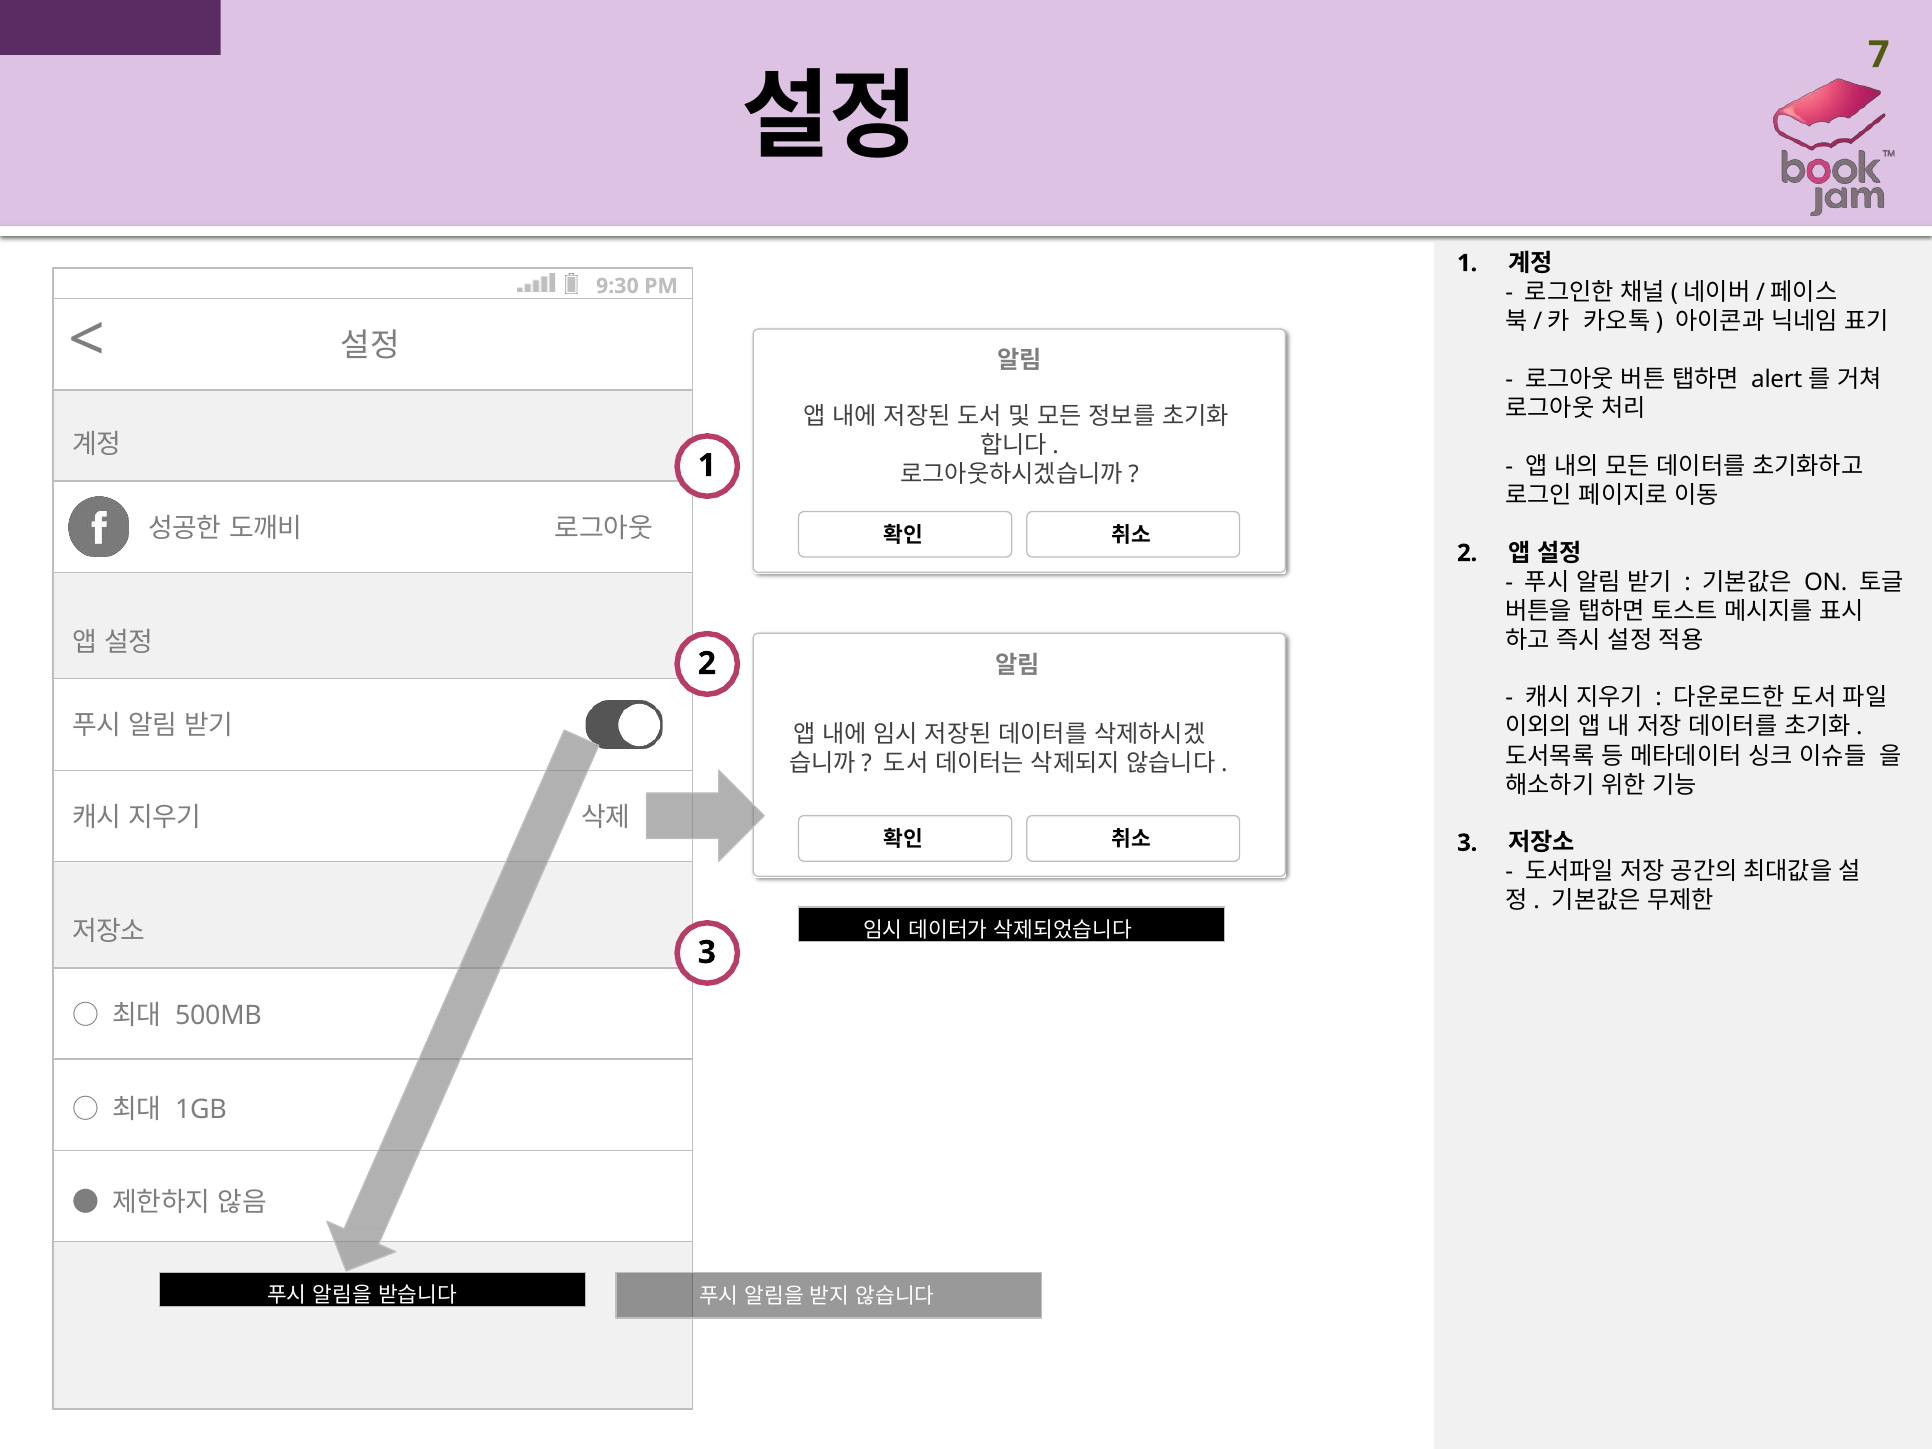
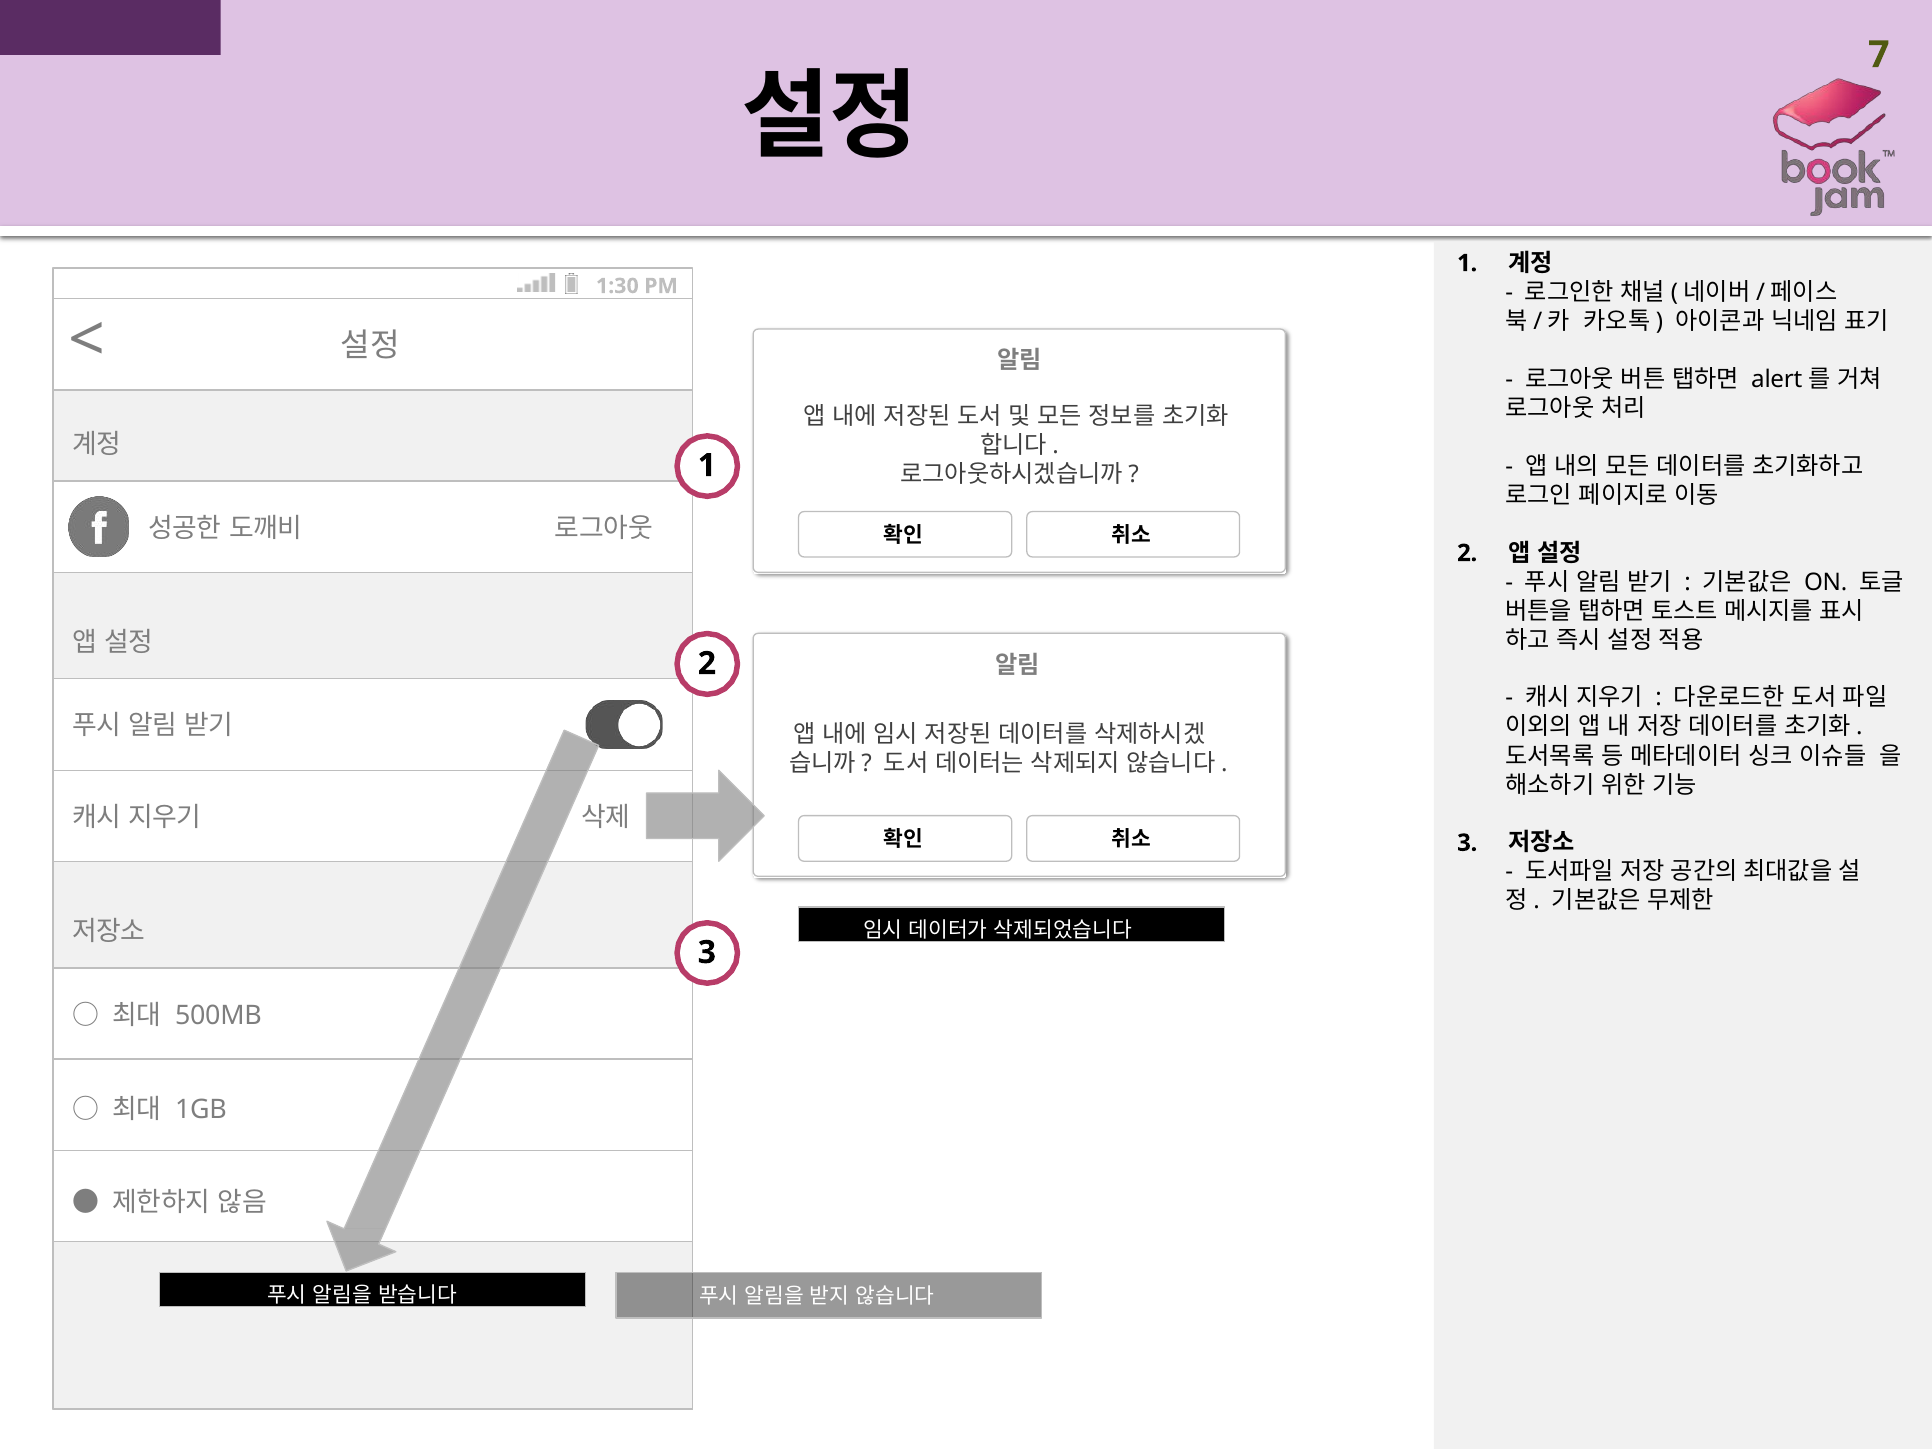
9:30: 9:30 -> 1:30 (617, 286)
